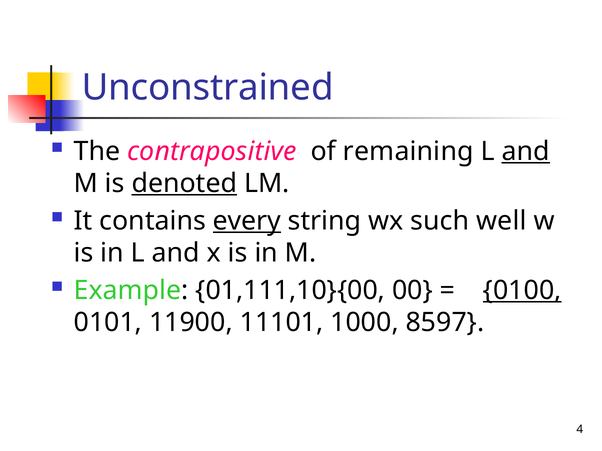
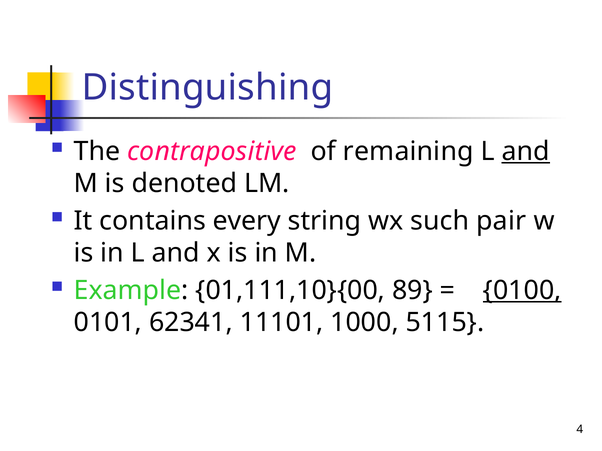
Unconstrained: Unconstrained -> Distinguishing (208, 88)
denoted underline: present -> none (184, 183)
every underline: present -> none (247, 221)
well: well -> pair (501, 221)
00: 00 -> 89 (412, 291)
11900: 11900 -> 62341 (191, 323)
8597: 8597 -> 5115 (445, 323)
